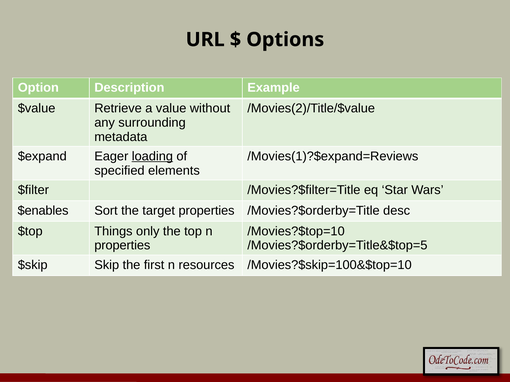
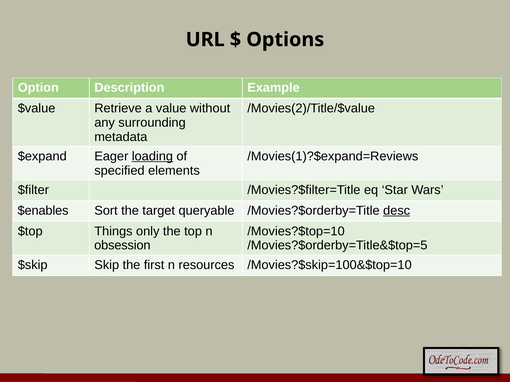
target properties: properties -> queryable (206, 211)
desc underline: none -> present (397, 211)
properties: properties -> obsession (122, 246)
